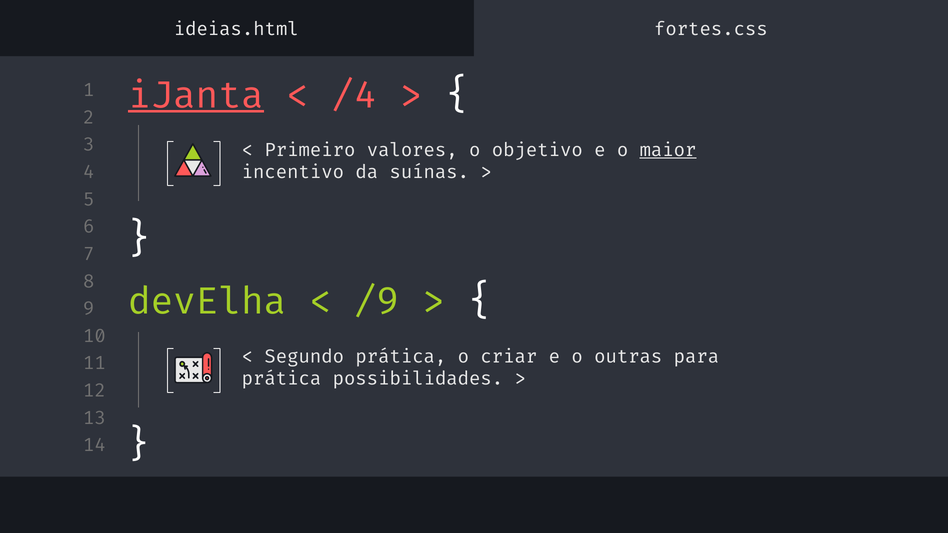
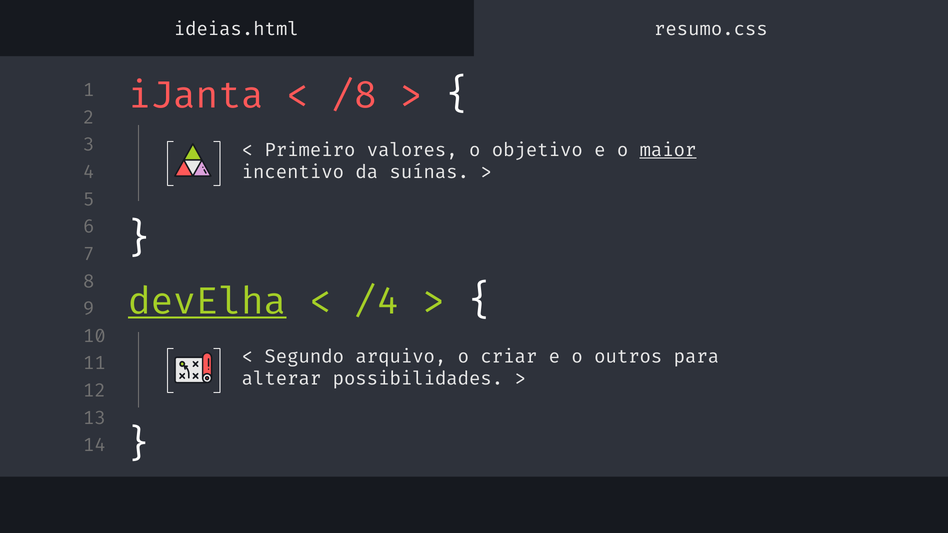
fortes.css: fortes.css -> resumo.css (711, 29)
iJanta underline: present -> none (196, 96)
/4: /4 -> /8 (354, 96)
devElha underline: none -> present (207, 302)
/9: /9 -> /4 (377, 302)
Segundo prática: prática -> arquivo (401, 357)
outras: outras -> outros (628, 357)
prática: prática -> alterar (282, 379)
